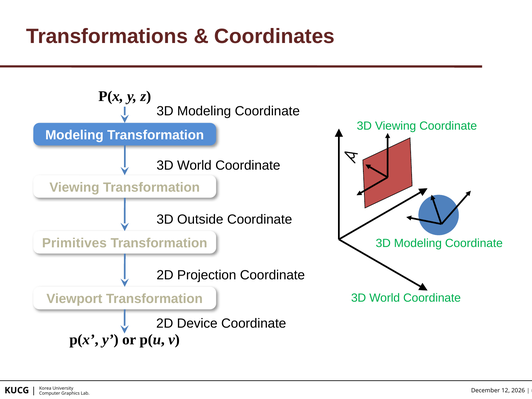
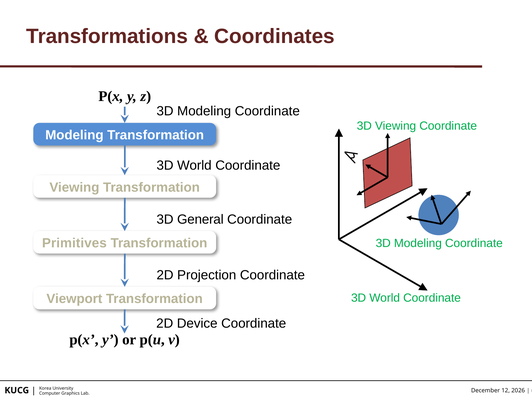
Outside: Outside -> General (200, 219)
